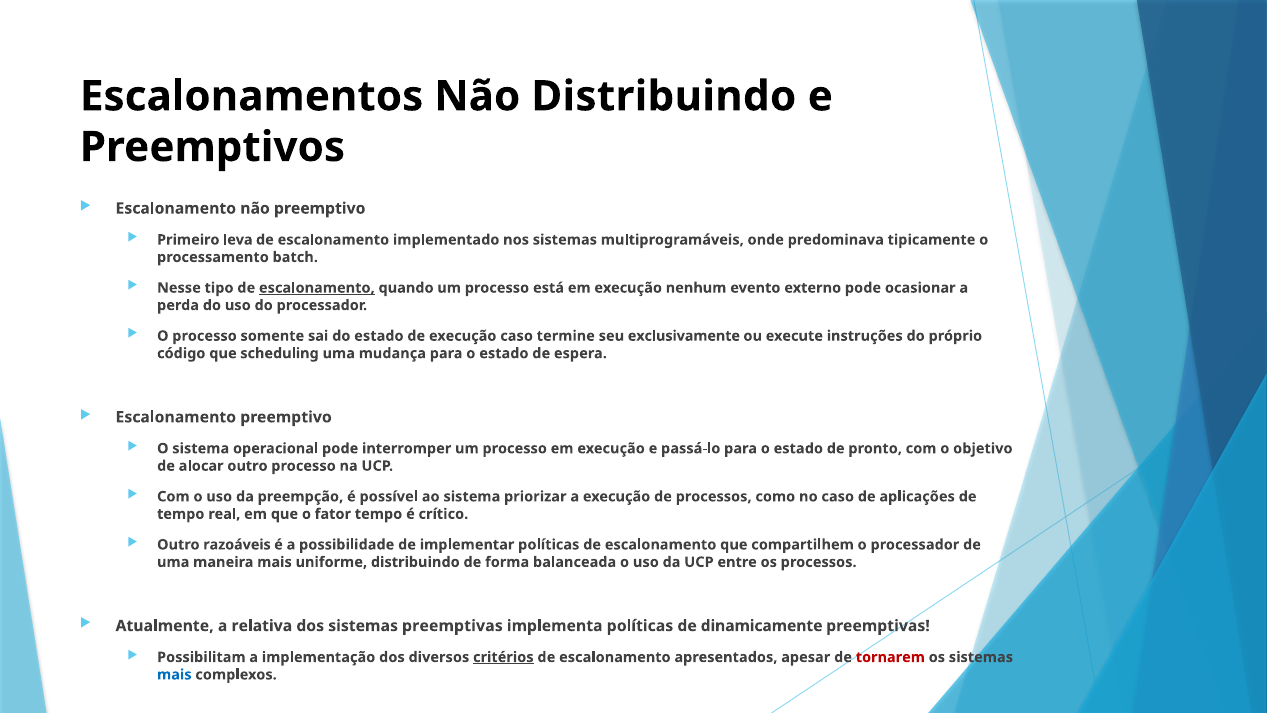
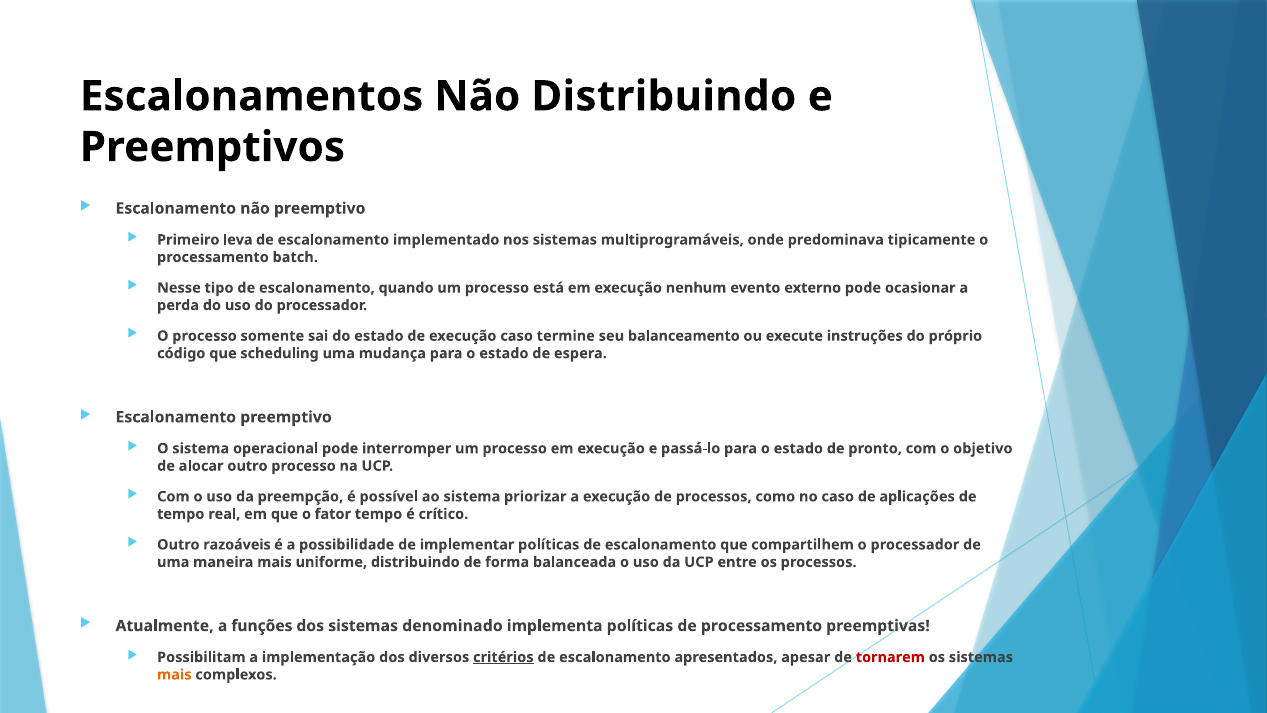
escalonamento underline: present -> none (317, 288)
exclusivamente: exclusivamente -> balanceamento (684, 336)
relativa: relativa -> funções (262, 626)
sistemas preemptivas: preemptivas -> denominado (452, 626)
de dinamicamente: dinamicamente -> processamento (762, 626)
mais colour: blue -> orange (174, 674)
